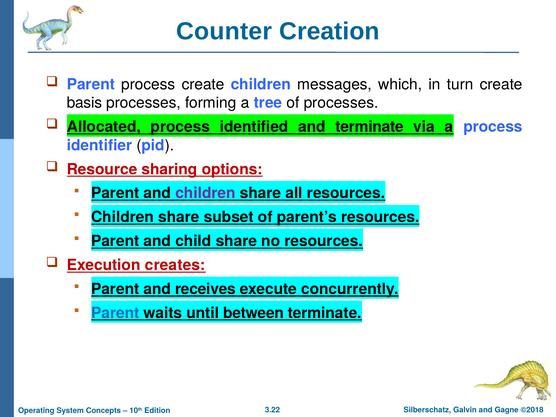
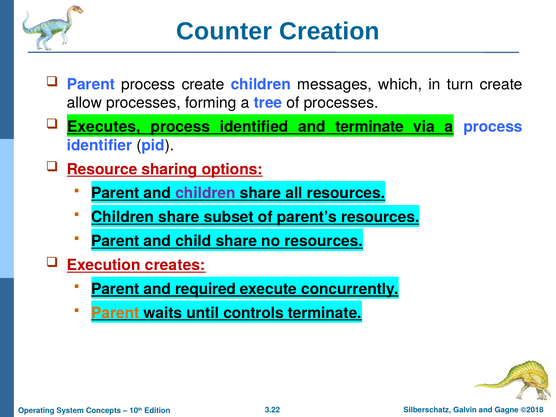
basis: basis -> allow (84, 103)
Allocated: Allocated -> Executes (104, 127)
receives: receives -> required (206, 289)
Parent colour: blue -> orange (115, 313)
between: between -> controls (253, 313)
